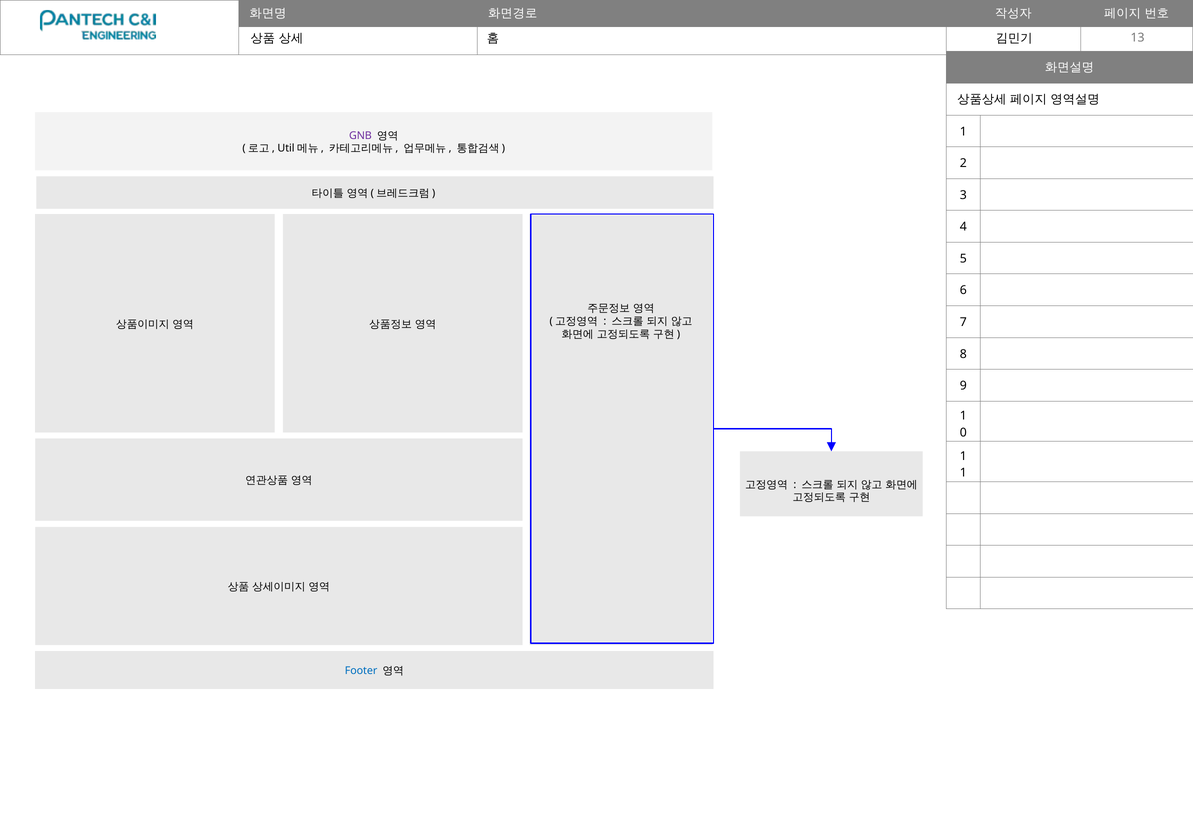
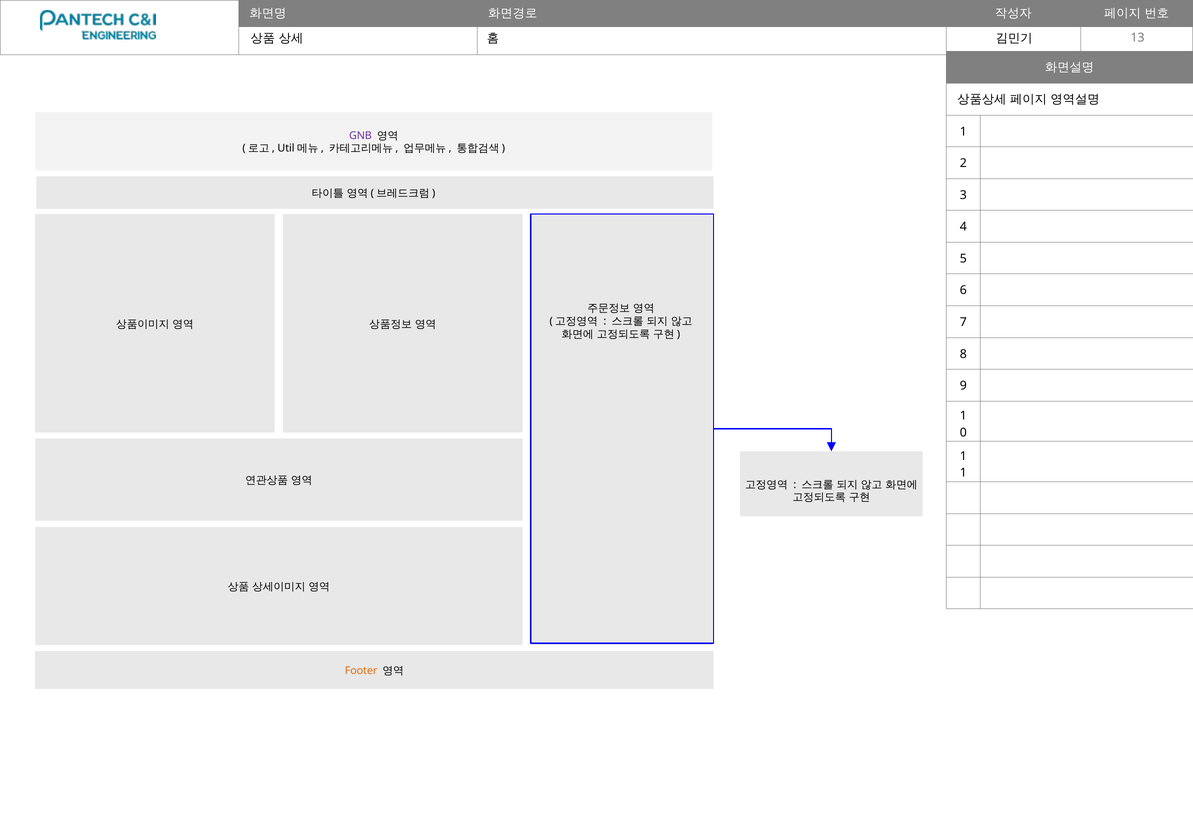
Footer colour: blue -> orange (361, 671)
